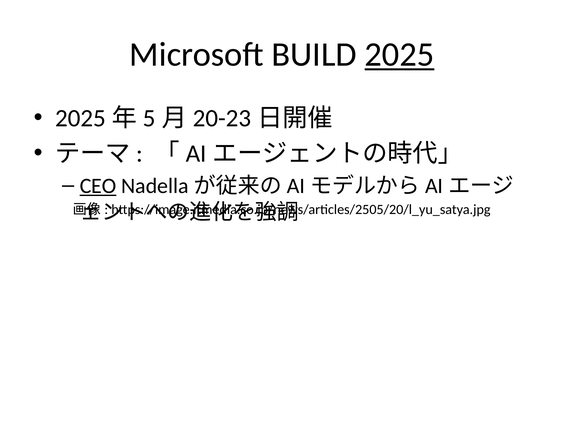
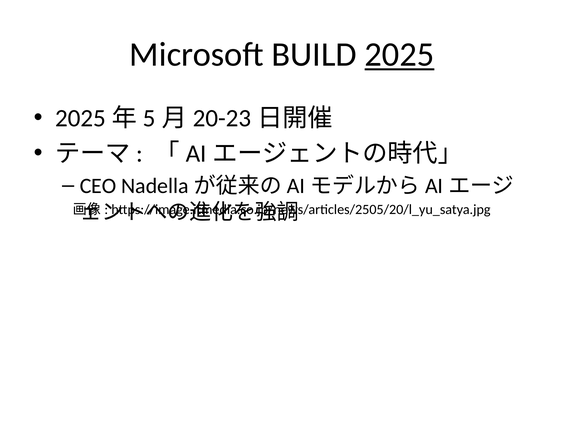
CEO underline: present -> none (98, 186)
